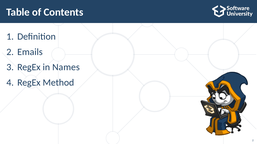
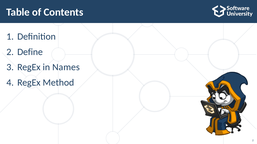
Emails: Emails -> Define (30, 52)
